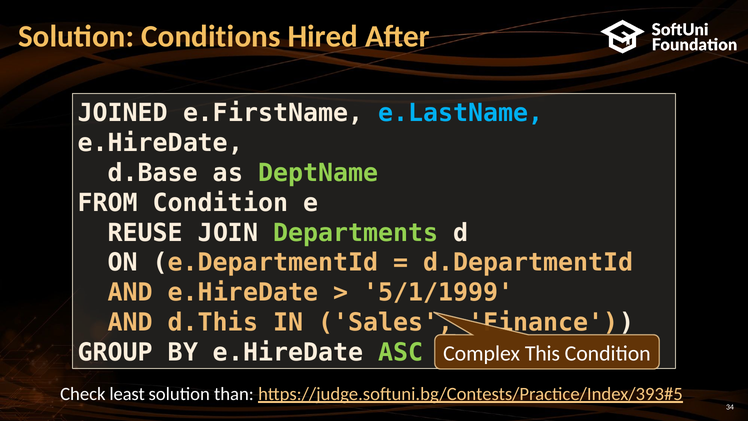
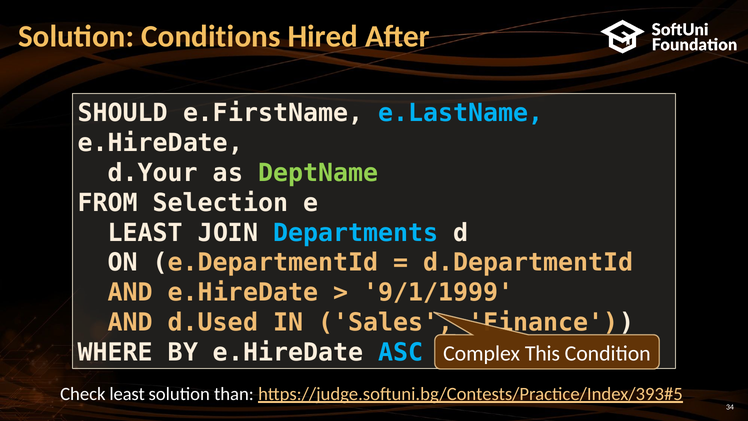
JOINED: JOINED -> SHOULD (123, 113)
d.Base: d.Base -> d.Your (153, 173)
FROM Condition: Condition -> Selection (220, 203)
REUSE: REUSE -> LEAST (145, 233)
Departments colour: light green -> light blue (356, 233)
5/1/1999: 5/1/1999 -> 9/1/1999 (438, 293)
d.This: d.This -> d.Used (213, 323)
GROUP: GROUP -> WHERE (115, 352)
ASC colour: light green -> light blue (401, 352)
